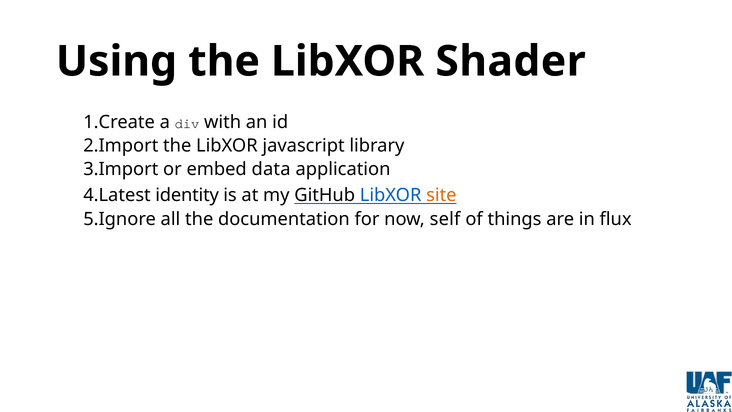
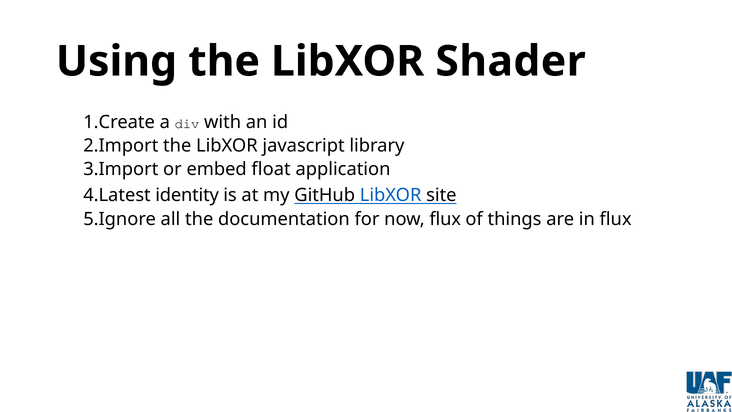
data: data -> float (271, 169)
site colour: orange -> black (441, 195)
now self: self -> flux (445, 219)
